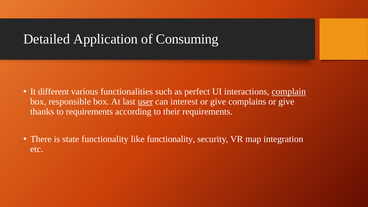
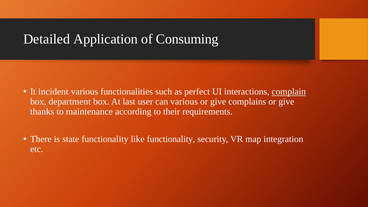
different: different -> incident (53, 92)
responsible: responsible -> department (70, 102)
user underline: present -> none (145, 102)
can interest: interest -> various (184, 102)
to requirements: requirements -> maintenance (89, 112)
